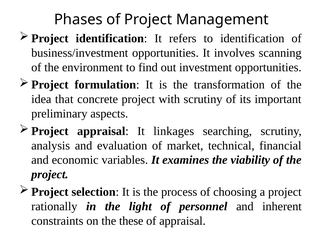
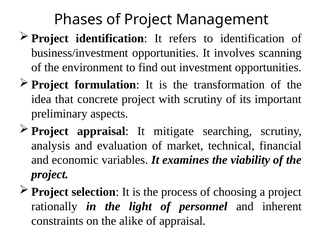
linkages: linkages -> mitigate (174, 131)
these: these -> alike (131, 221)
